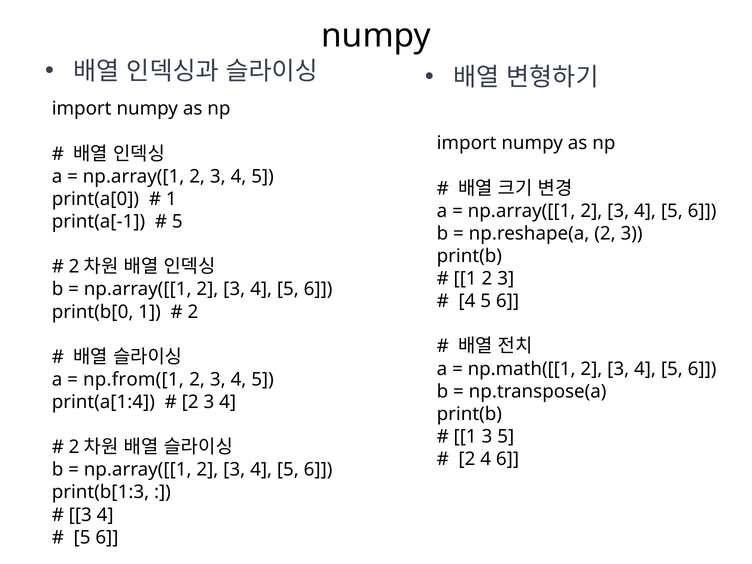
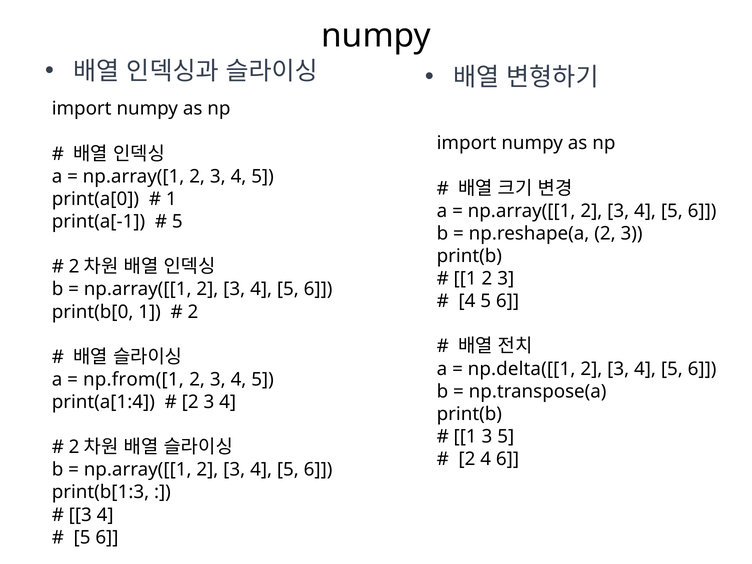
np.math([[1: np.math([[1 -> np.delta([[1 (522, 369)
